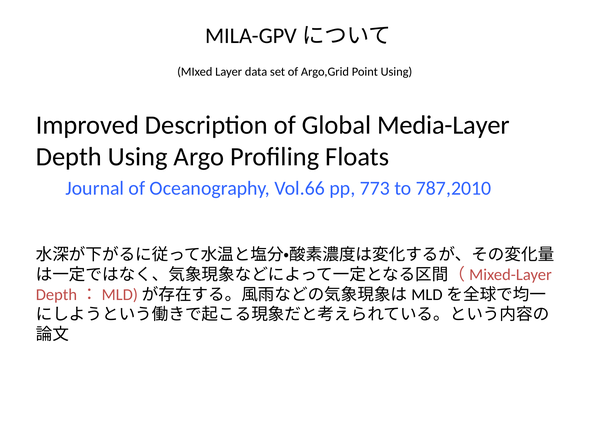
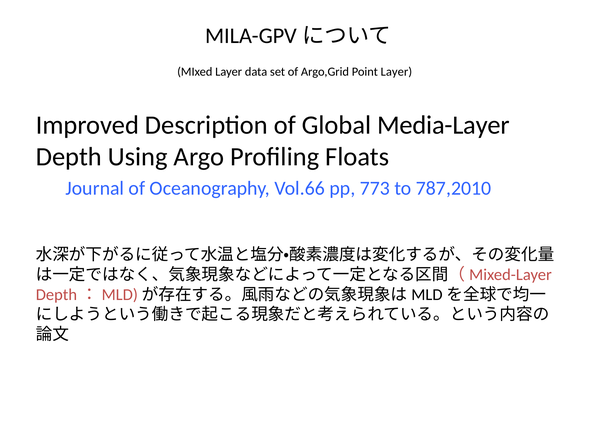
Point Using: Using -> Layer (396, 72)
